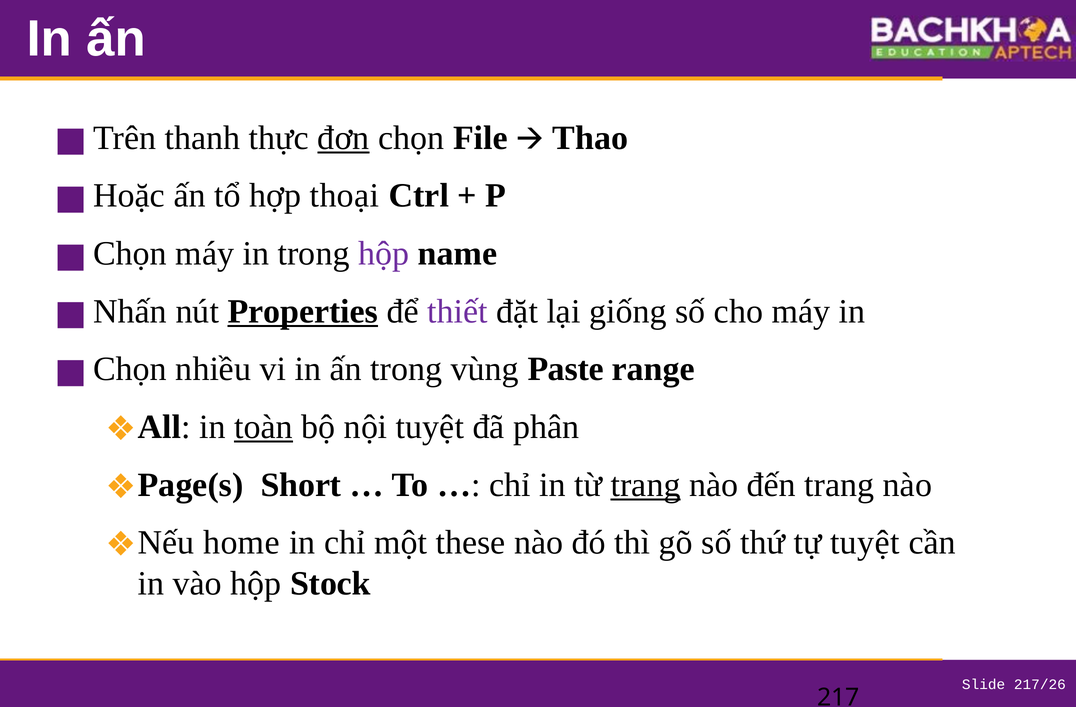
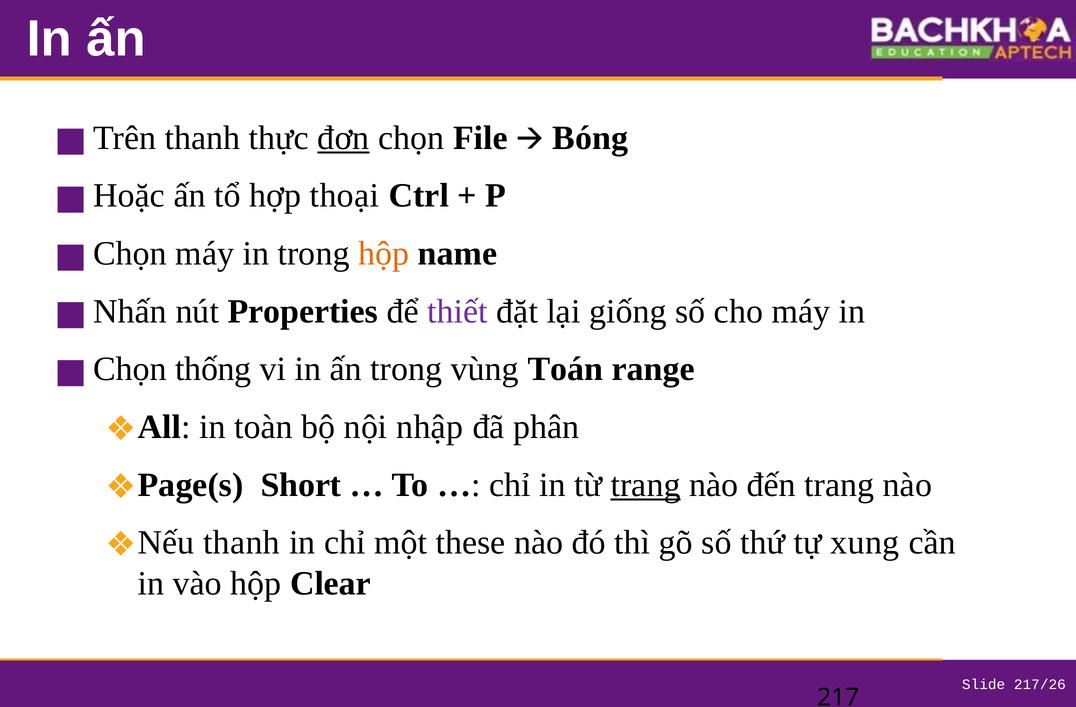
Thao: Thao -> Bóng (590, 138)
hộp colour: purple -> orange (384, 253)
Properties underline: present -> none (303, 311)
nhiều: nhiều -> thống (213, 369)
Paste: Paste -> Toán (565, 369)
toàn underline: present -> none (263, 427)
nội tuyệt: tuyệt -> nhập (430, 427)
home: home -> thanh (242, 543)
tự tuyệt: tuyệt -> xung (865, 543)
Stock: Stock -> Clear (330, 583)
